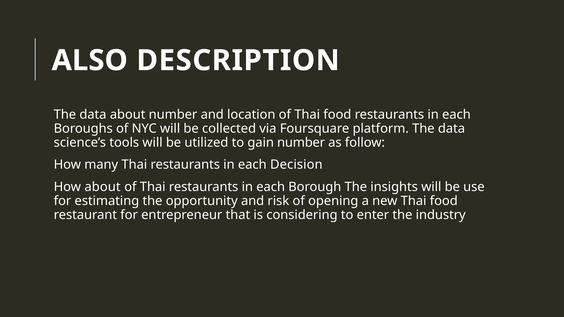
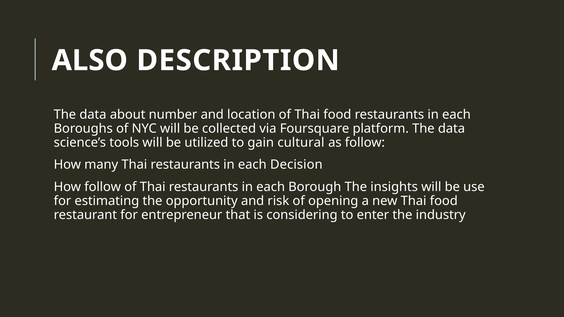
gain number: number -> cultural (301, 143)
How about: about -> follow (103, 187)
